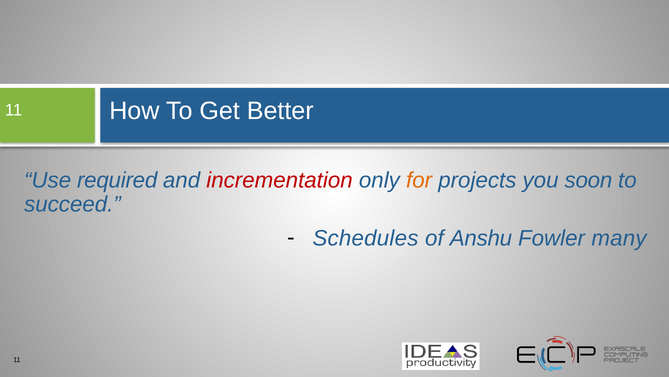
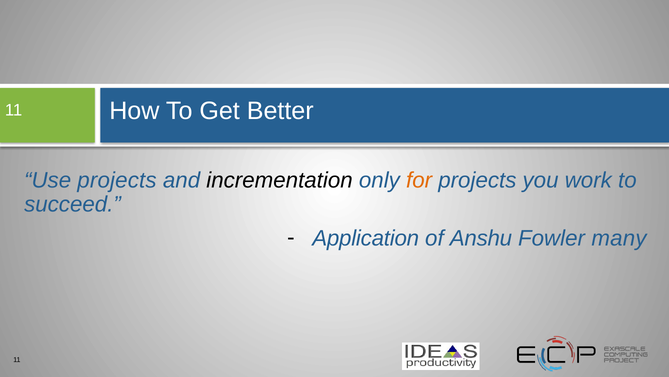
Use required: required -> projects (117, 180)
incrementation colour: red -> black (280, 180)
soon: soon -> work (588, 180)
Schedules: Schedules -> Application (366, 238)
